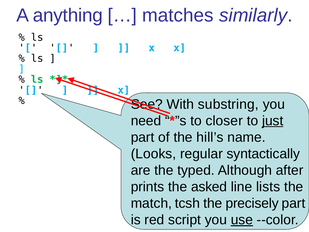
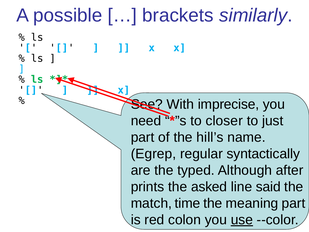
anything: anything -> possible (68, 15)
matches: matches -> brackets (178, 15)
substring: substring -> imprecise (228, 104)
just underline: present -> none (273, 121)
Looks: Looks -> Egrep (153, 154)
lists: lists -> said (268, 187)
tcsh: tcsh -> time (187, 203)
precisely: precisely -> meaning (252, 203)
script: script -> colon (185, 220)
